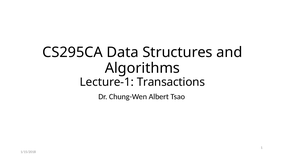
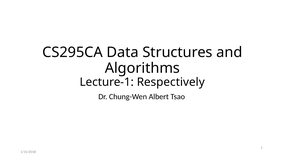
Transactions: Transactions -> Respectively (171, 82)
